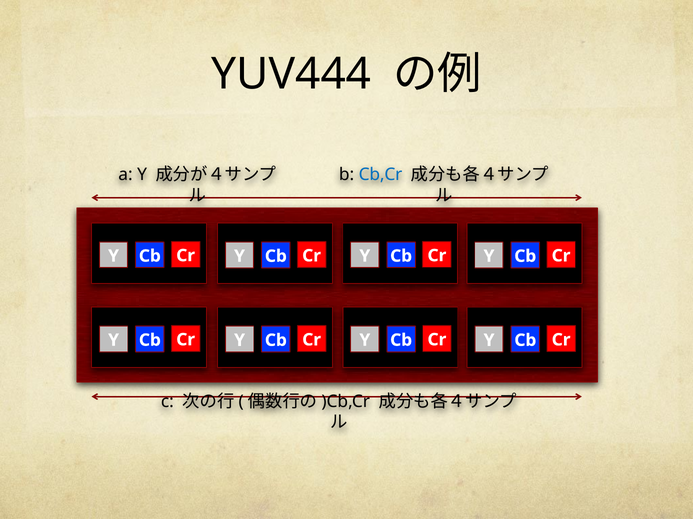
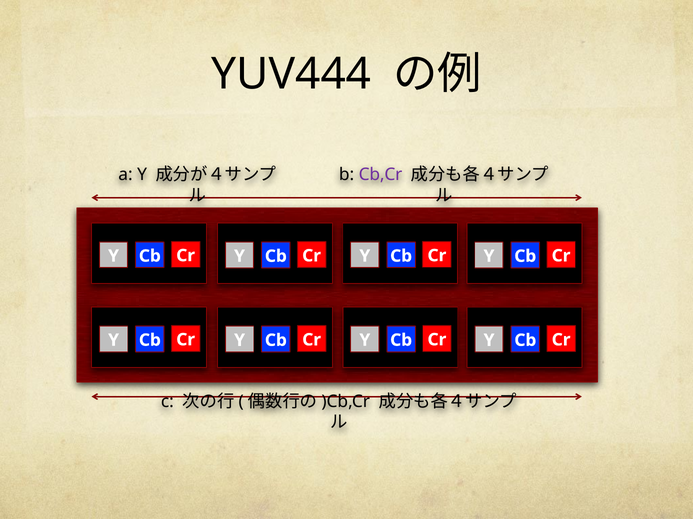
Cb,Cr colour: blue -> purple (381, 175)
